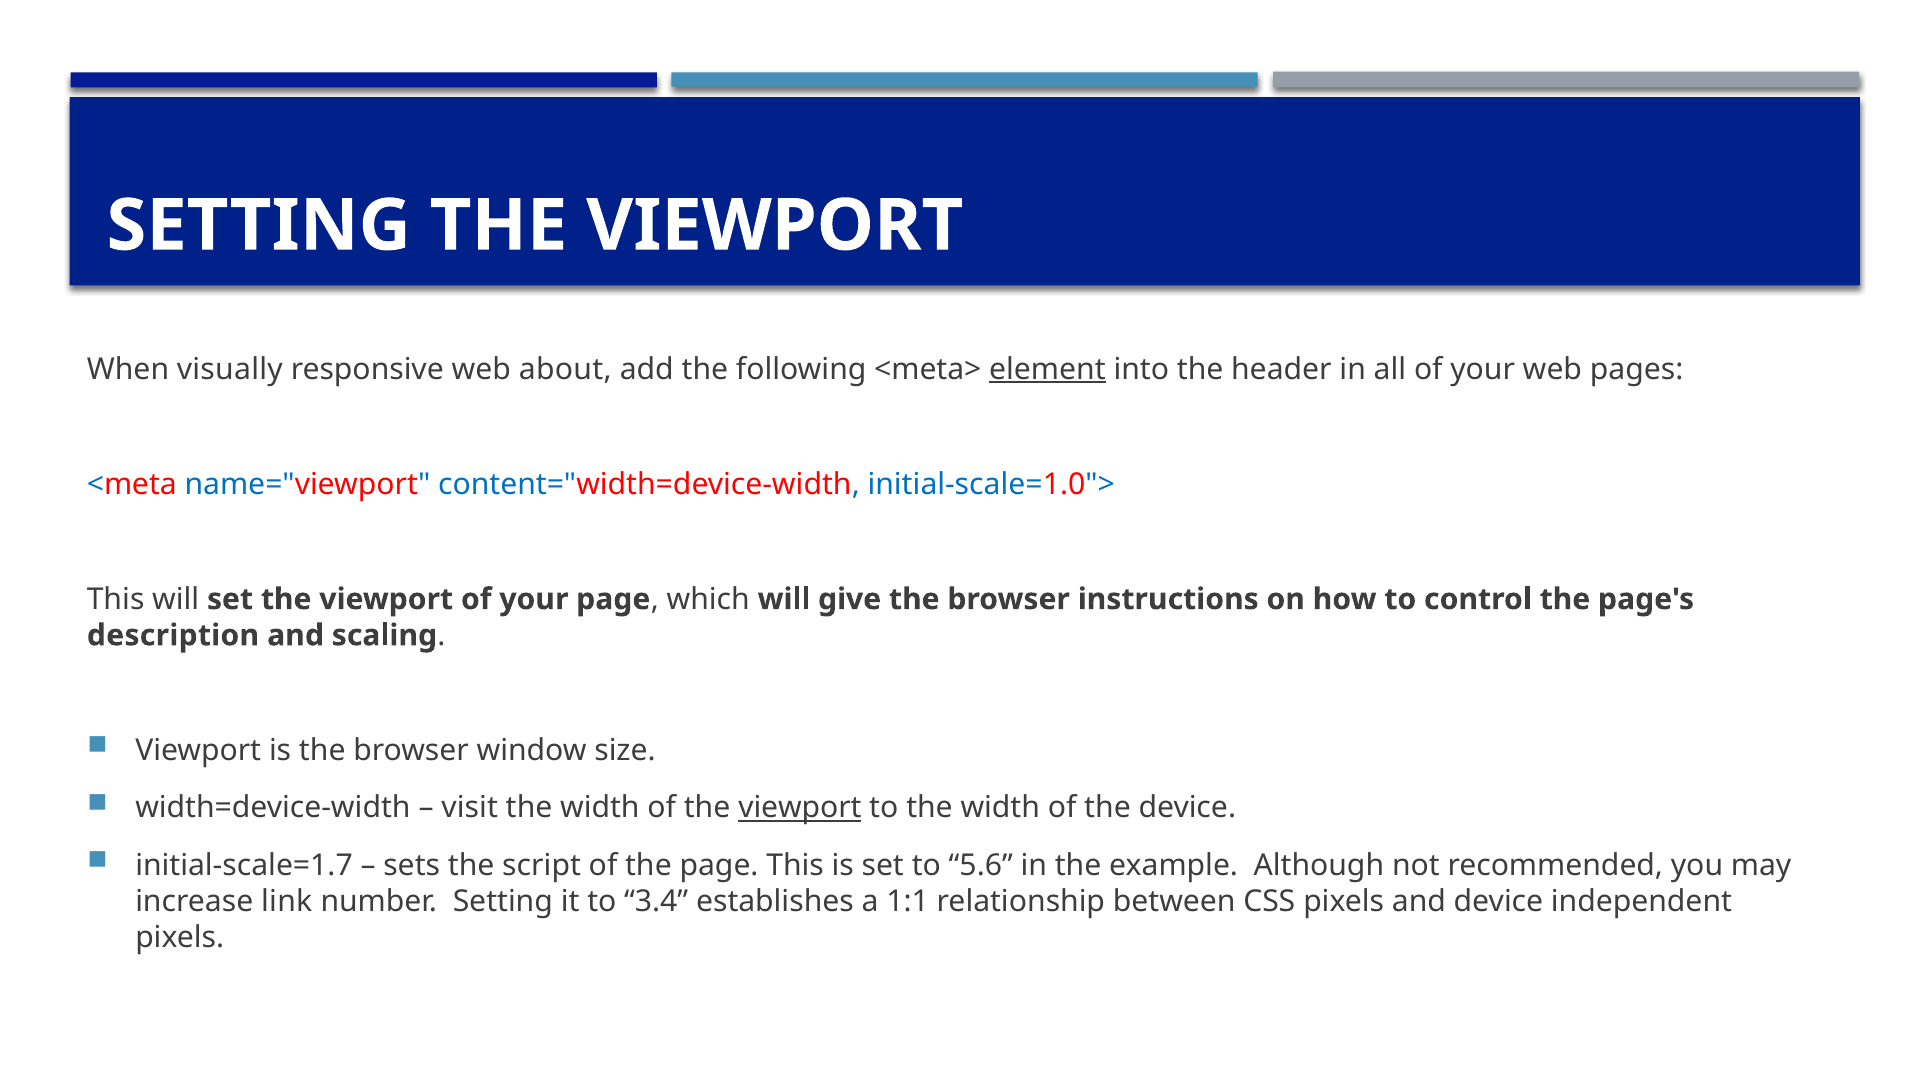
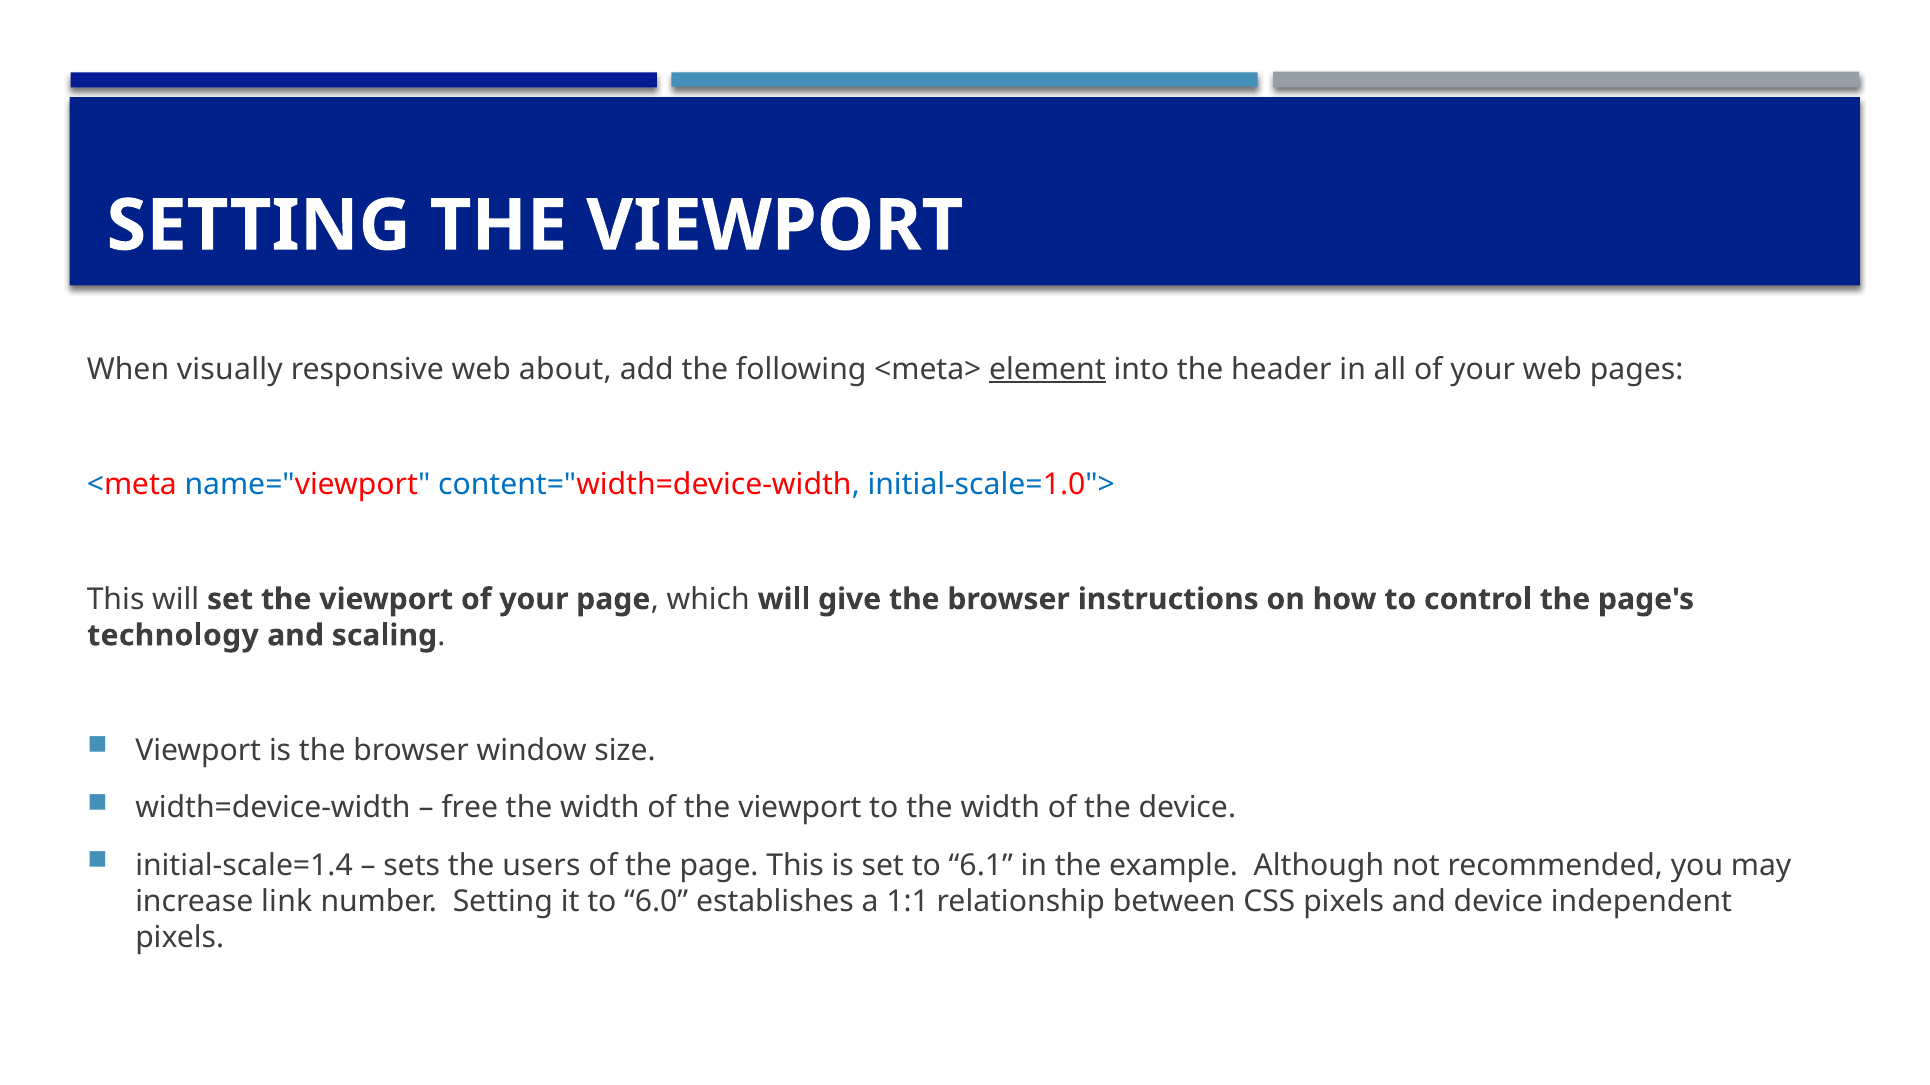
description: description -> technology (173, 636)
visit: visit -> free (470, 808)
viewport underline: present -> none (800, 808)
initial-scale=1.7: initial-scale=1.7 -> initial-scale=1.4 (244, 866)
script: script -> users (541, 866)
5.6: 5.6 -> 6.1 (981, 866)
3.4: 3.4 -> 6.0 (656, 902)
